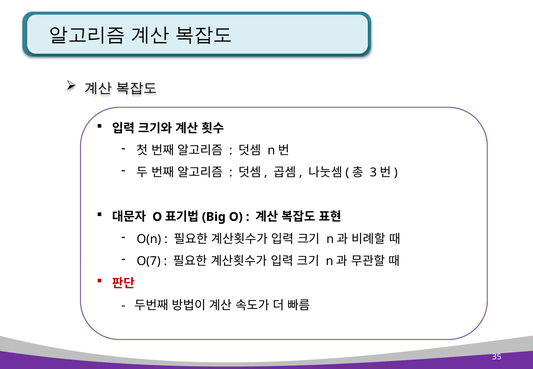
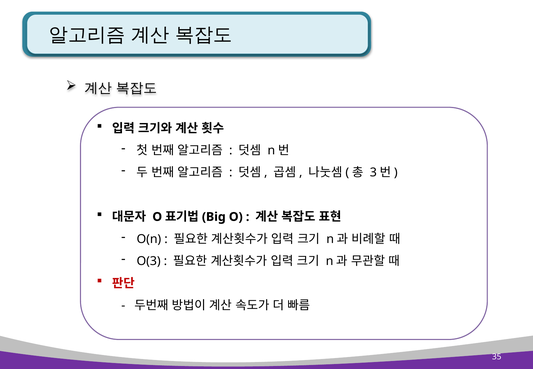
O(7: O(7 -> O(3 (149, 261)
